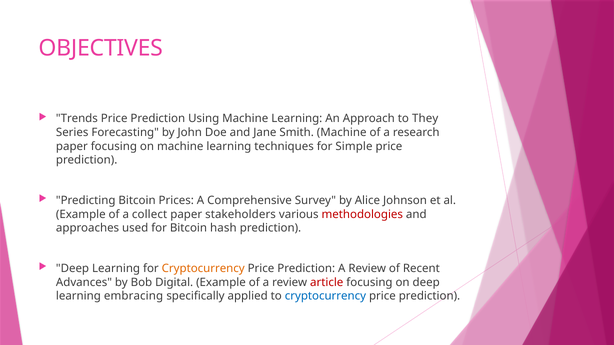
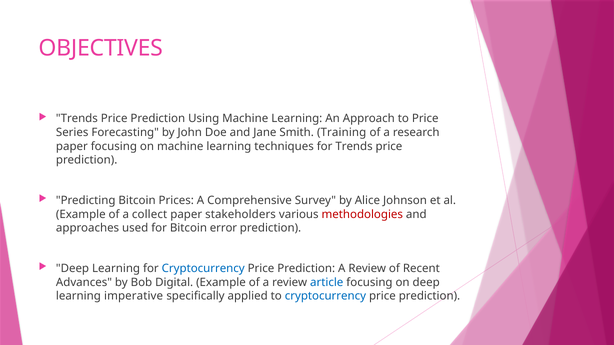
to They: They -> Price (425, 119)
Smith Machine: Machine -> Training (342, 133)
for Simple: Simple -> Trends (354, 146)
hash: hash -> error (223, 228)
Cryptocurrency colour: orange -> blue (203, 269)
article colour: red -> blue (327, 283)
embracing: embracing -> imperative (134, 296)
